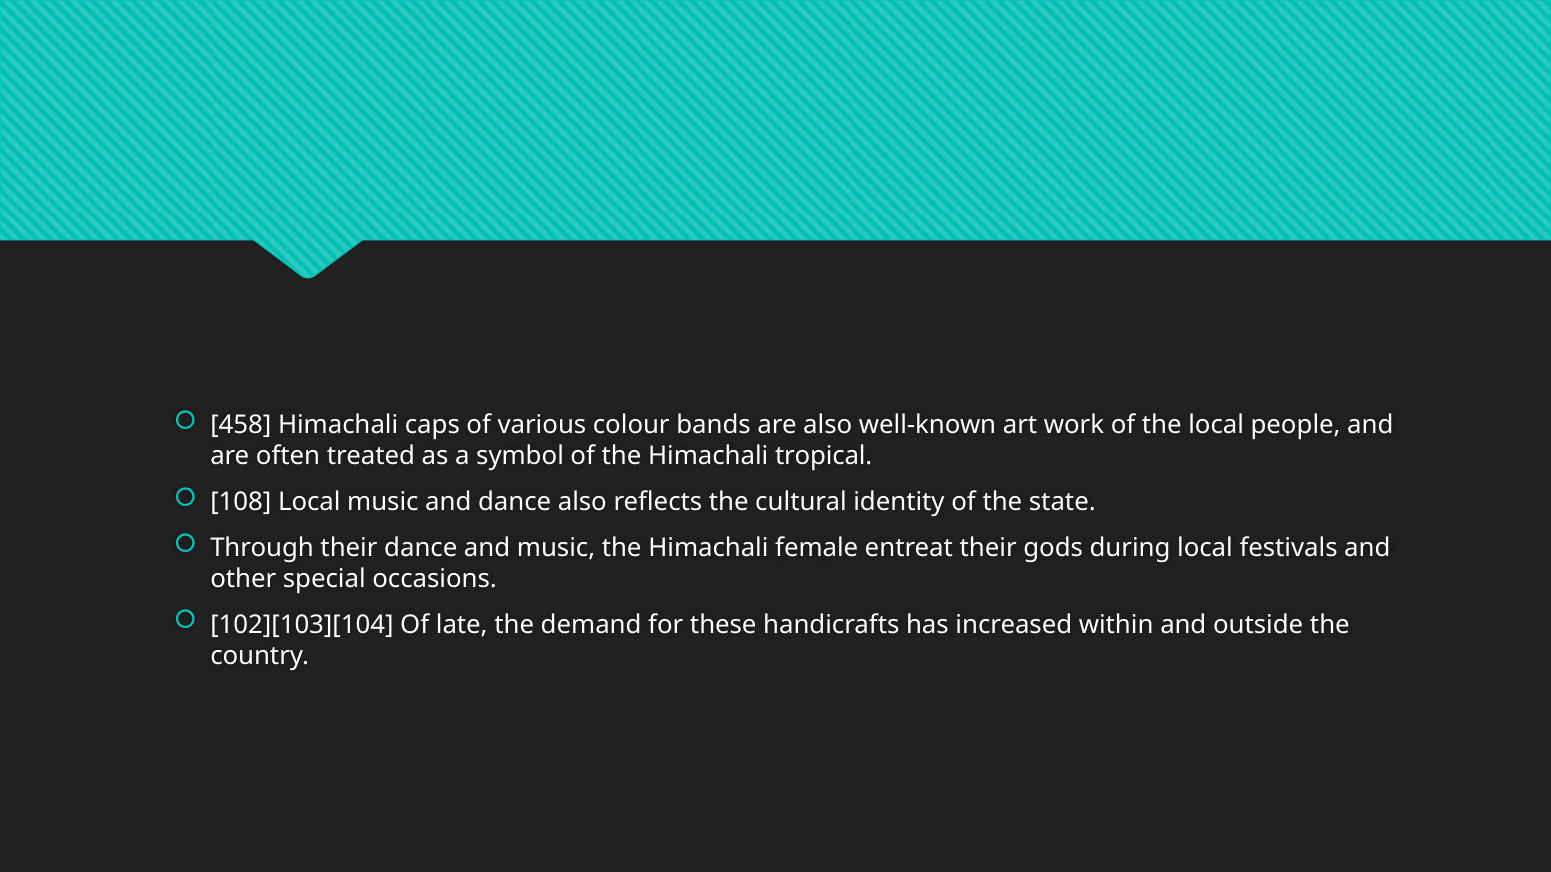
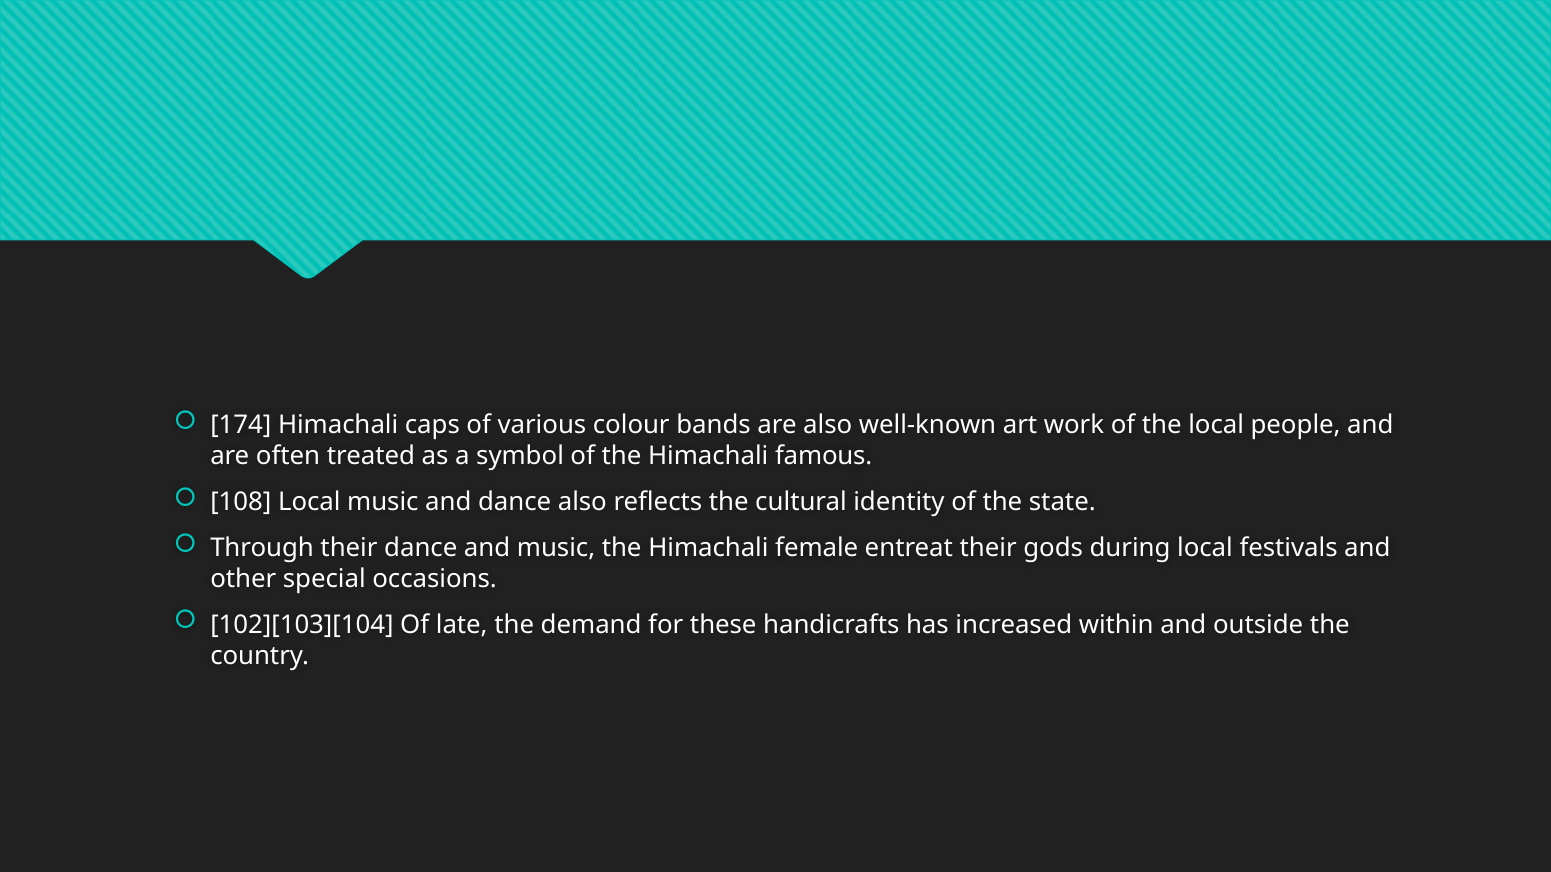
458: 458 -> 174 (241, 425)
tropical: tropical -> famous (824, 456)
